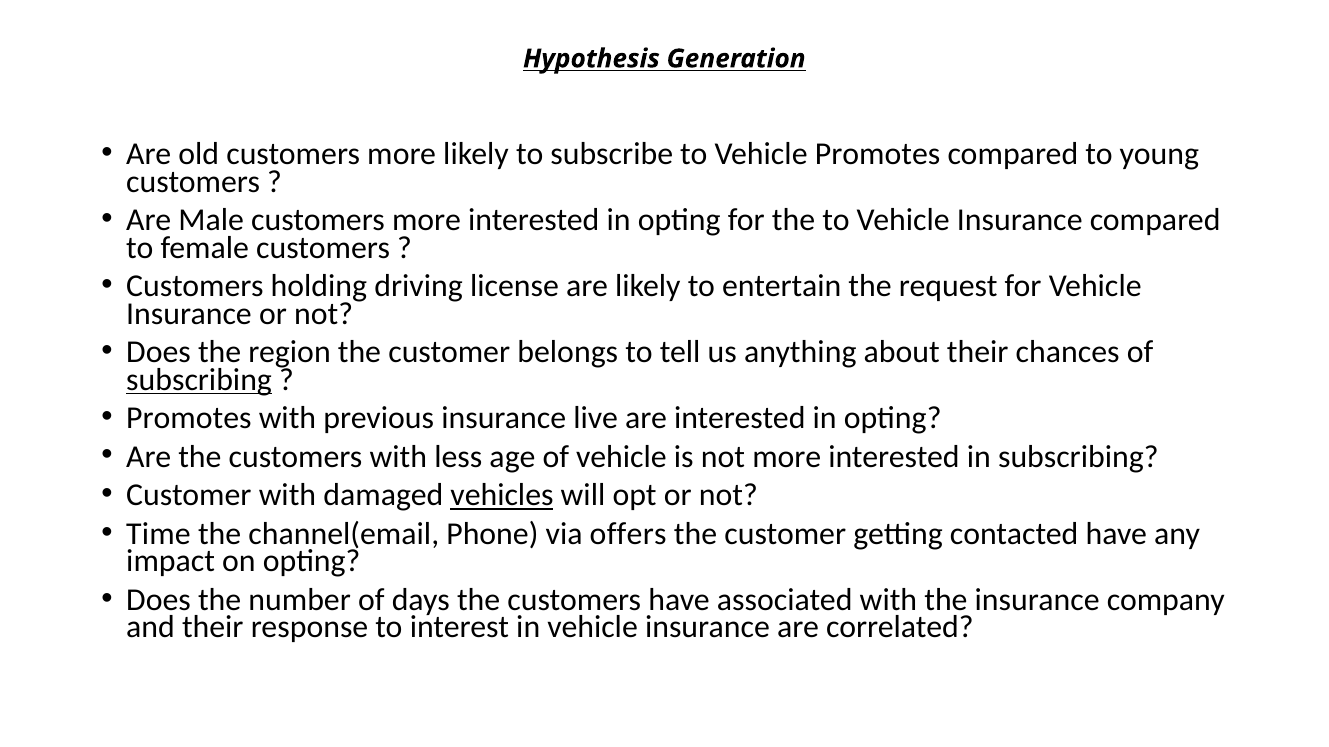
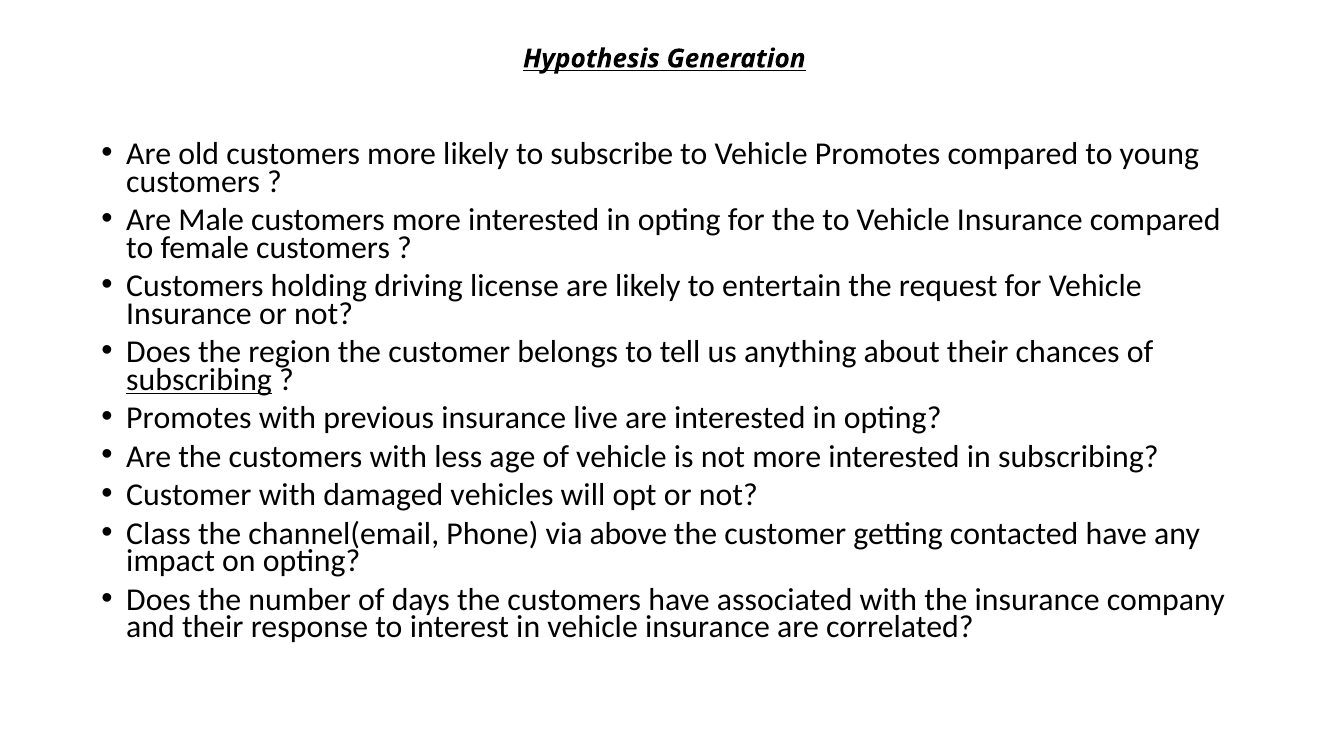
vehicles underline: present -> none (502, 496)
Time: Time -> Class (158, 534)
offers: offers -> above (628, 534)
